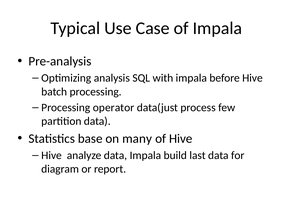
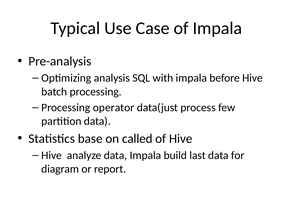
many: many -> called (137, 139)
